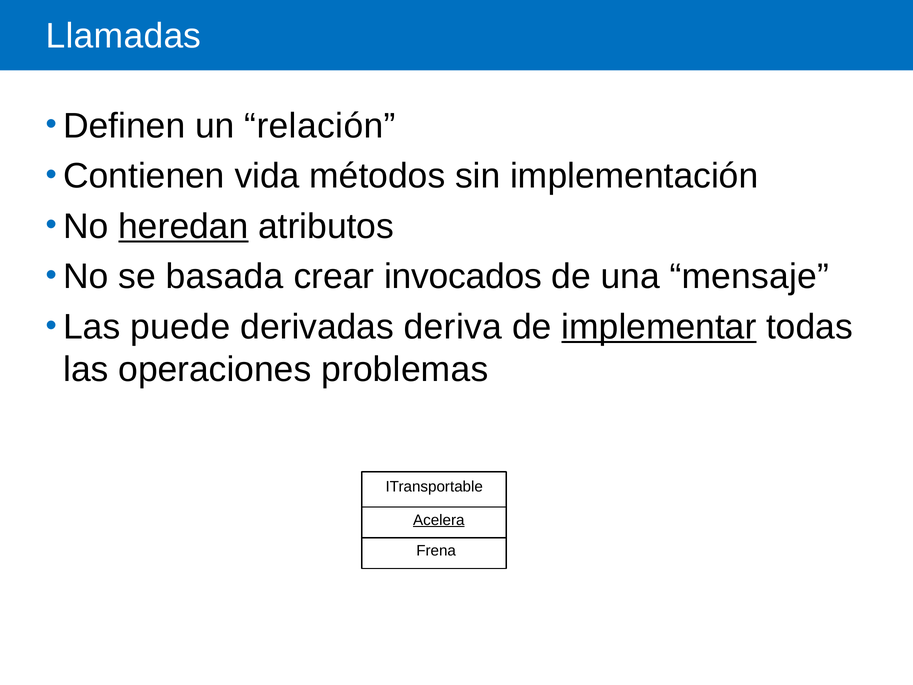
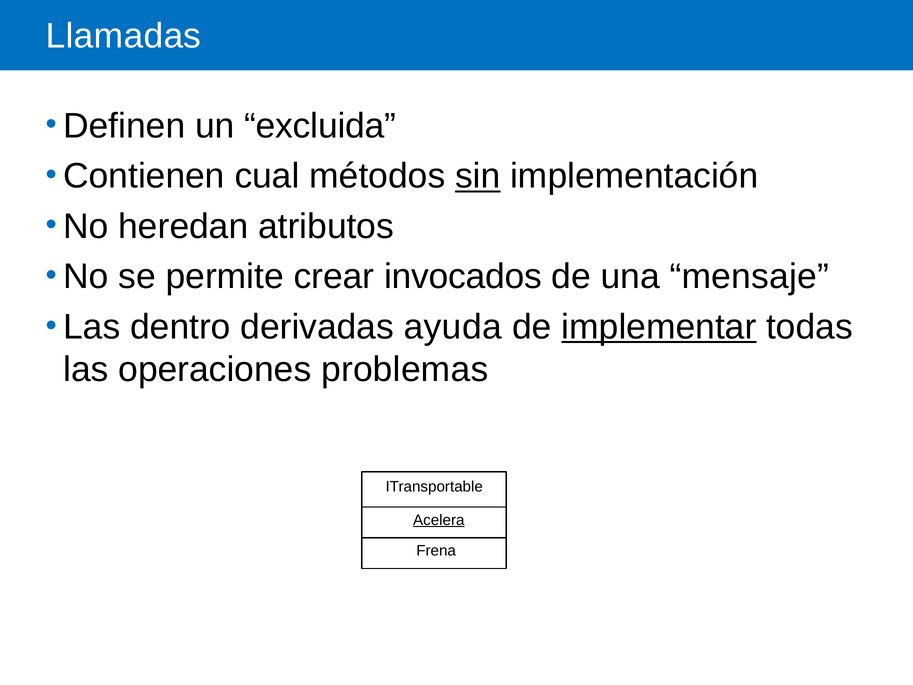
relación: relación -> excluida (320, 126)
vida: vida -> cual (267, 176)
sin underline: none -> present (478, 176)
heredan underline: present -> none (183, 226)
basada: basada -> permite (225, 277)
puede: puede -> dentro (180, 327)
deriva: deriva -> ayuda (453, 327)
